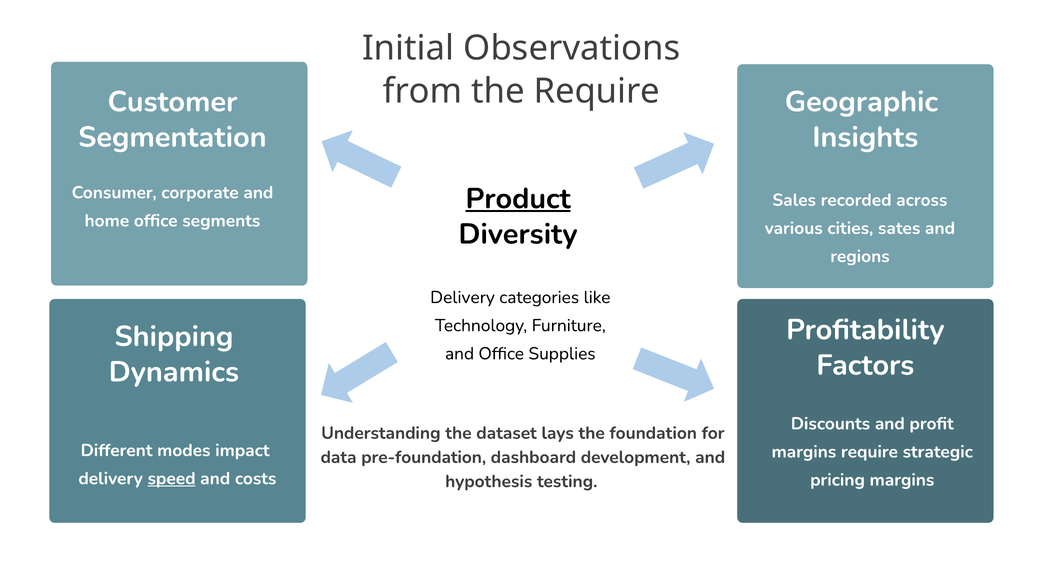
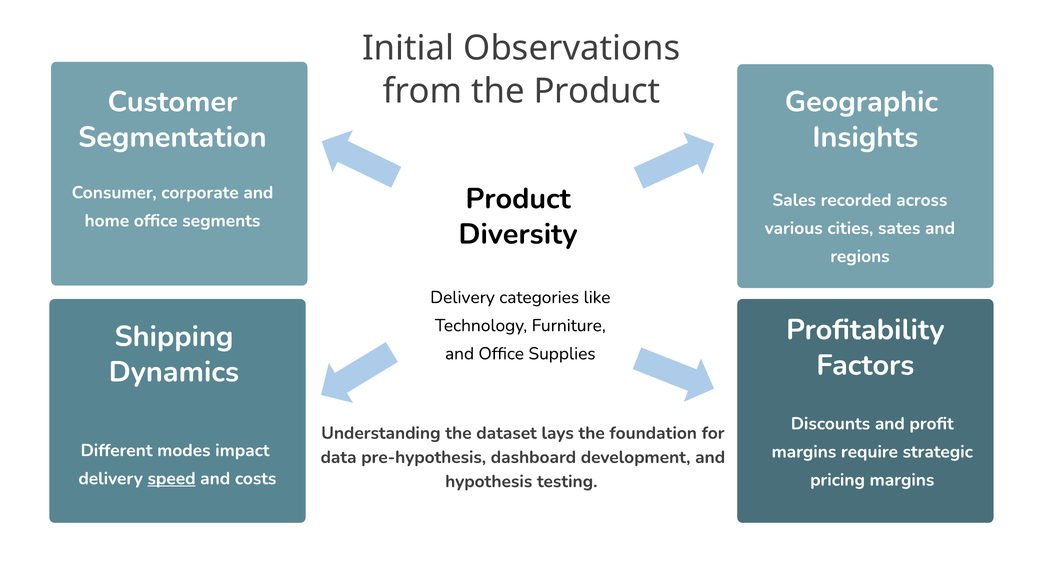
the Require: Require -> Product (597, 91)
Product underline: present -> none (518, 199)
pre-foundation: pre-foundation -> pre-hypothesis (424, 457)
